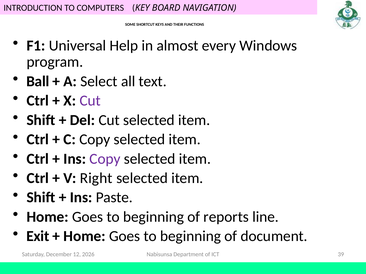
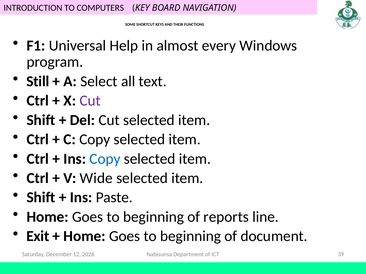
Ball: Ball -> Still (38, 81)
Copy colour: purple -> blue (105, 159)
Right: Right -> Wide (96, 178)
